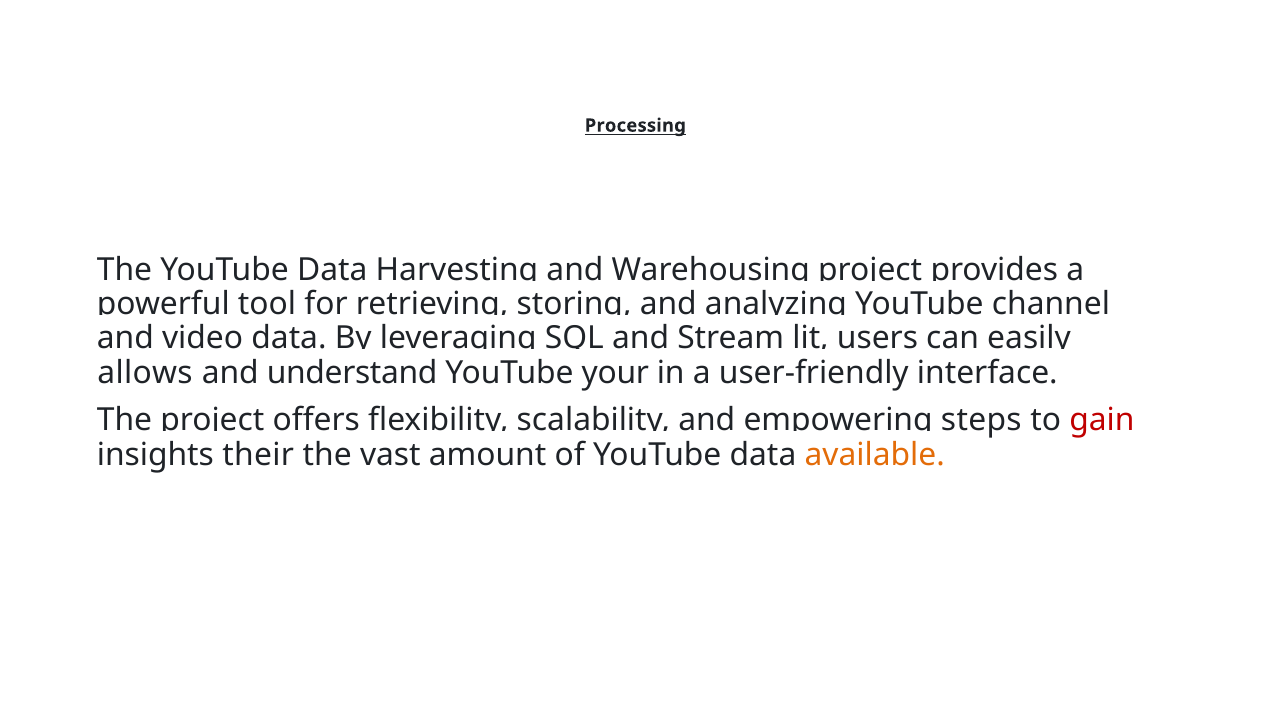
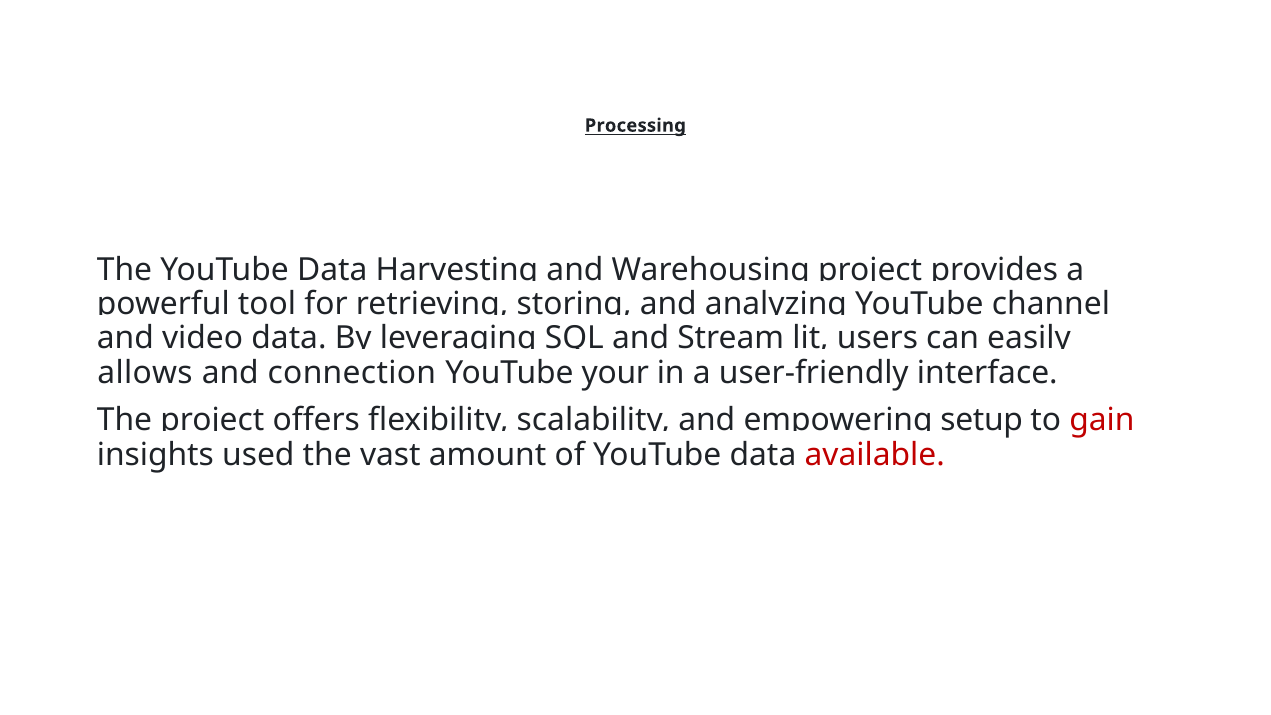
understand: understand -> connection (352, 373)
steps: steps -> setup (982, 420)
their: their -> used (258, 455)
available colour: orange -> red (875, 455)
